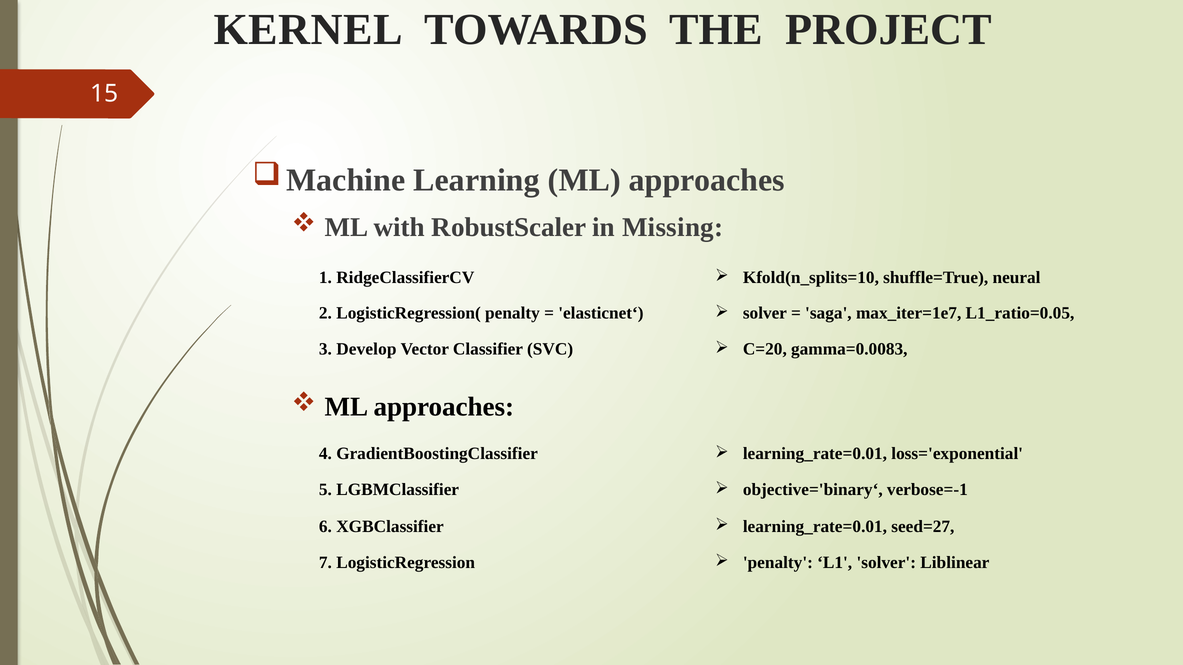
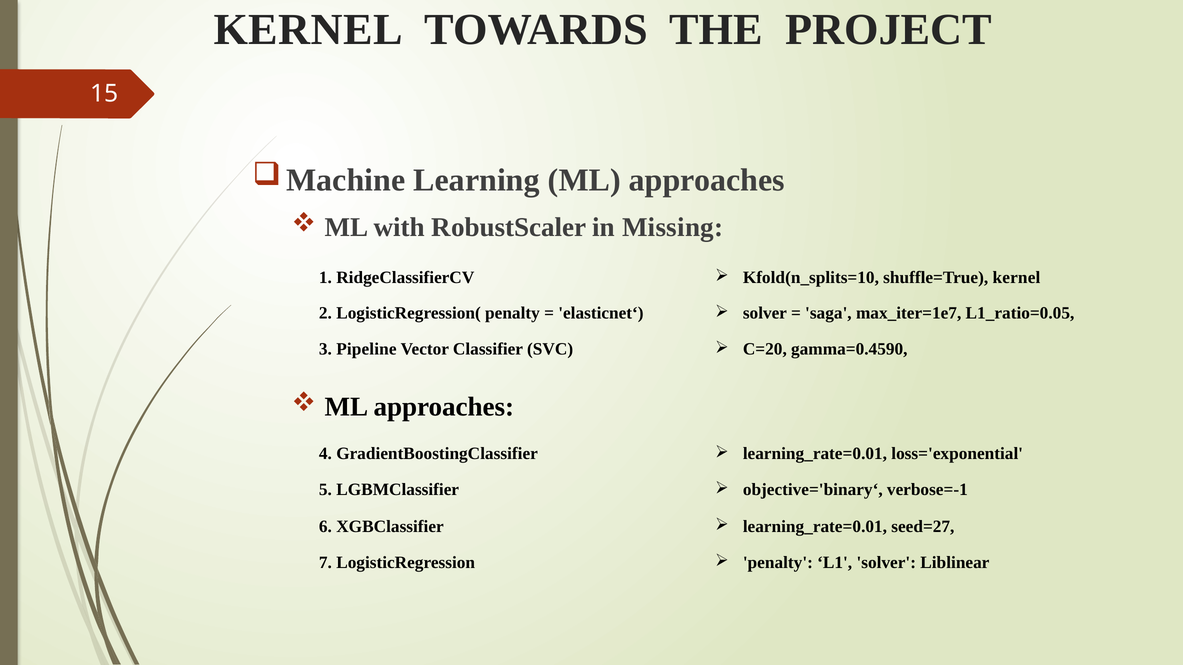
shuffle=True neural: neural -> kernel (1016, 278)
Develop: Develop -> Pipeline (366, 349)
gamma=0.0083: gamma=0.0083 -> gamma=0.4590 (849, 349)
